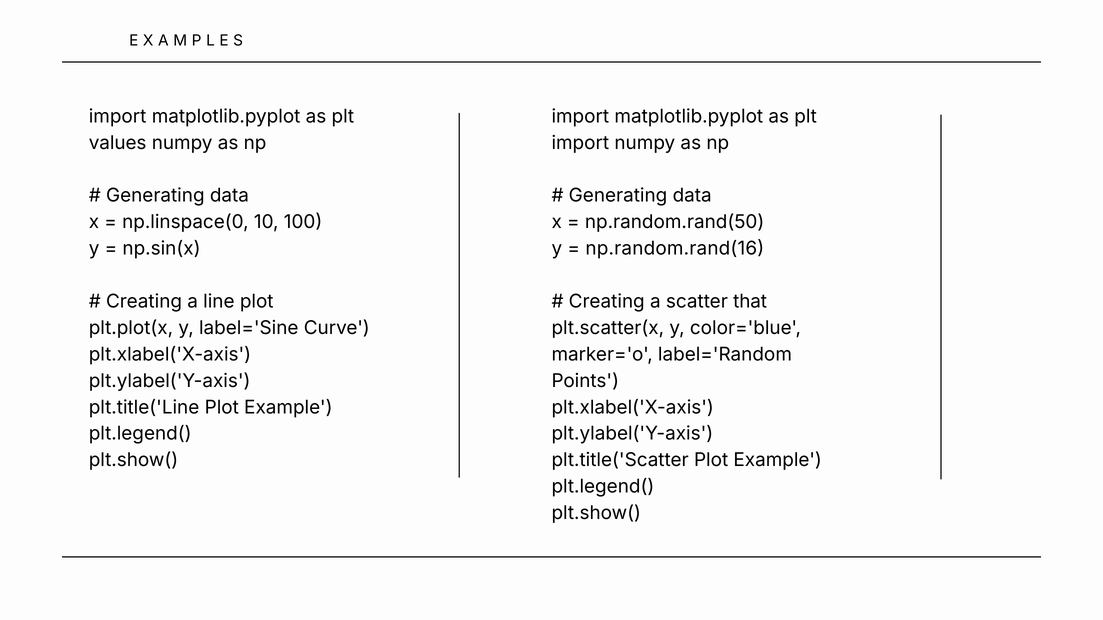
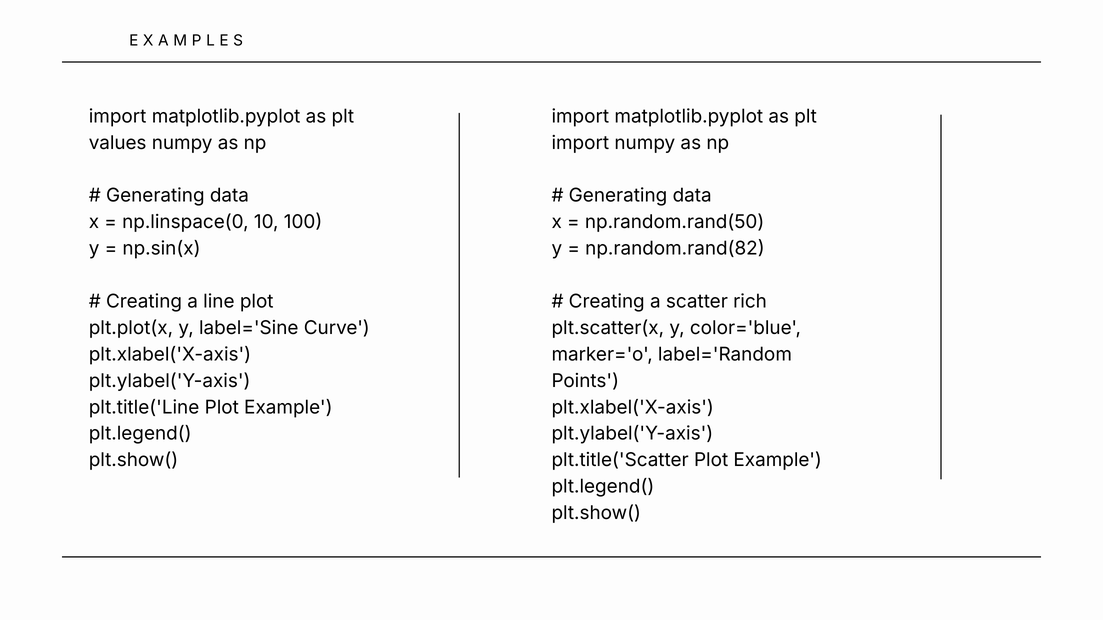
np.random.rand(16: np.random.rand(16 -> np.random.rand(82 (675, 249)
that: that -> rich (750, 302)
